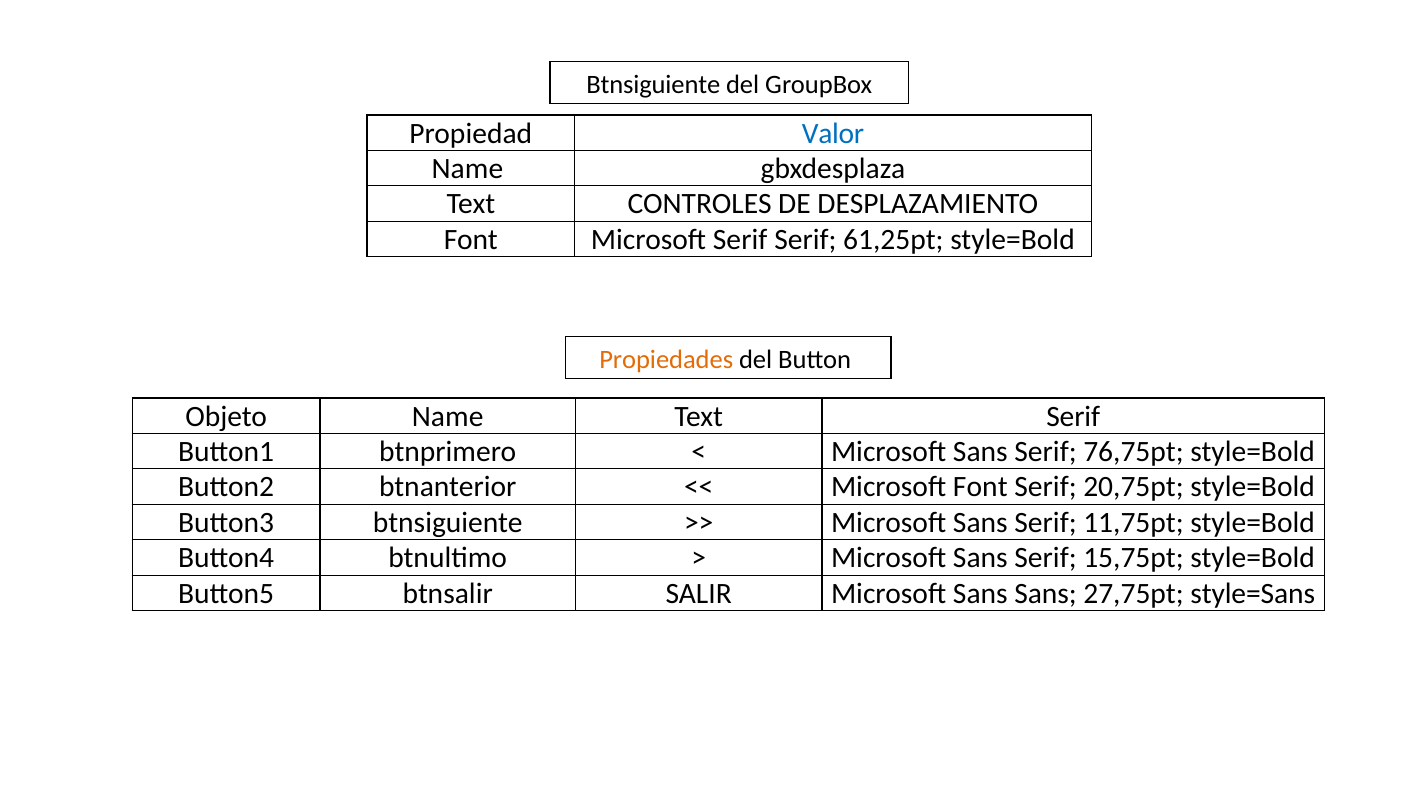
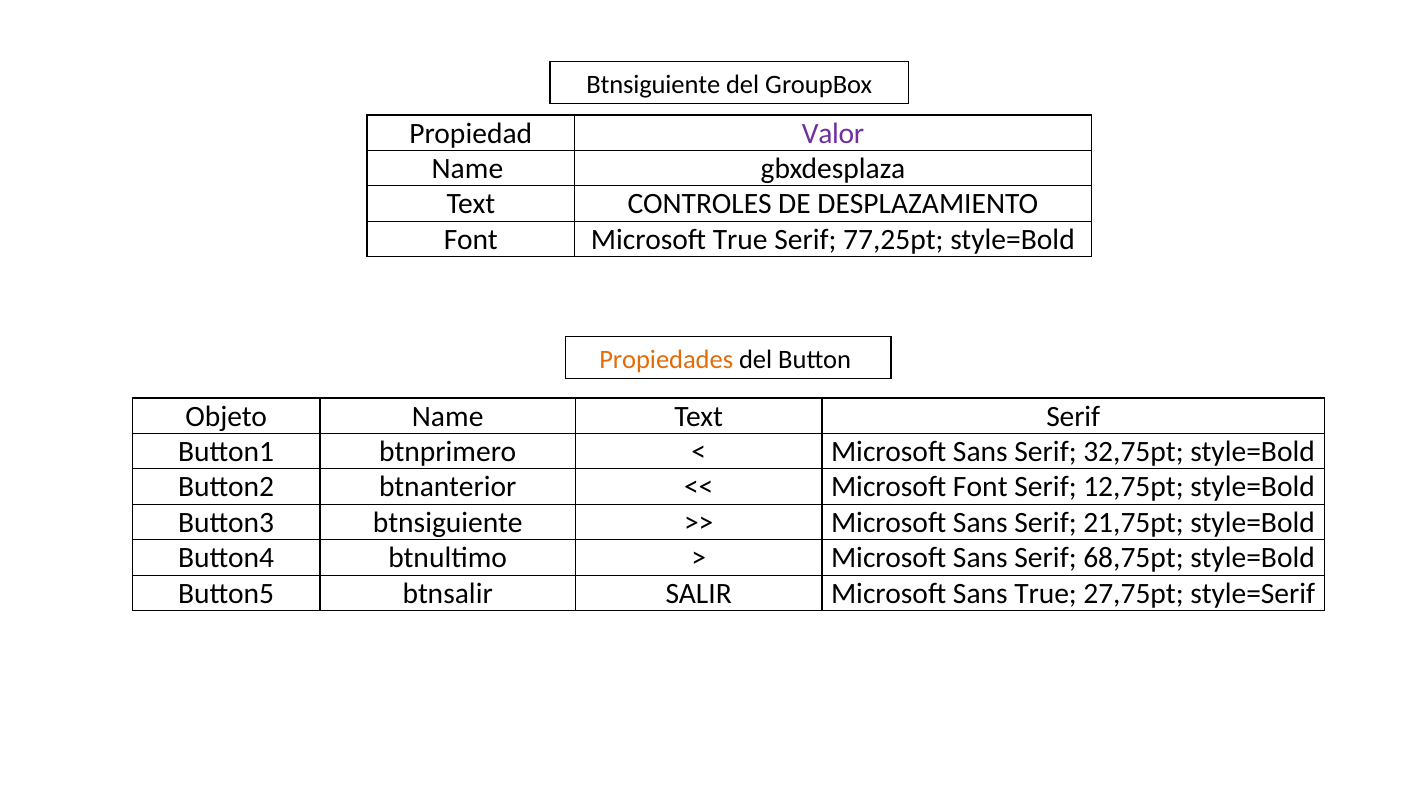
Valor colour: blue -> purple (833, 133)
Microsoft Serif: Serif -> True (740, 240)
61,25pt: 61,25pt -> 77,25pt (893, 240)
76,75pt: 76,75pt -> 32,75pt (1133, 452)
20,75pt: 20,75pt -> 12,75pt (1133, 488)
11,75pt: 11,75pt -> 21,75pt (1133, 523)
15,75pt: 15,75pt -> 68,75pt (1133, 558)
Sans Sans: Sans -> True (1046, 594)
style=Sans: style=Sans -> style=Serif (1253, 594)
